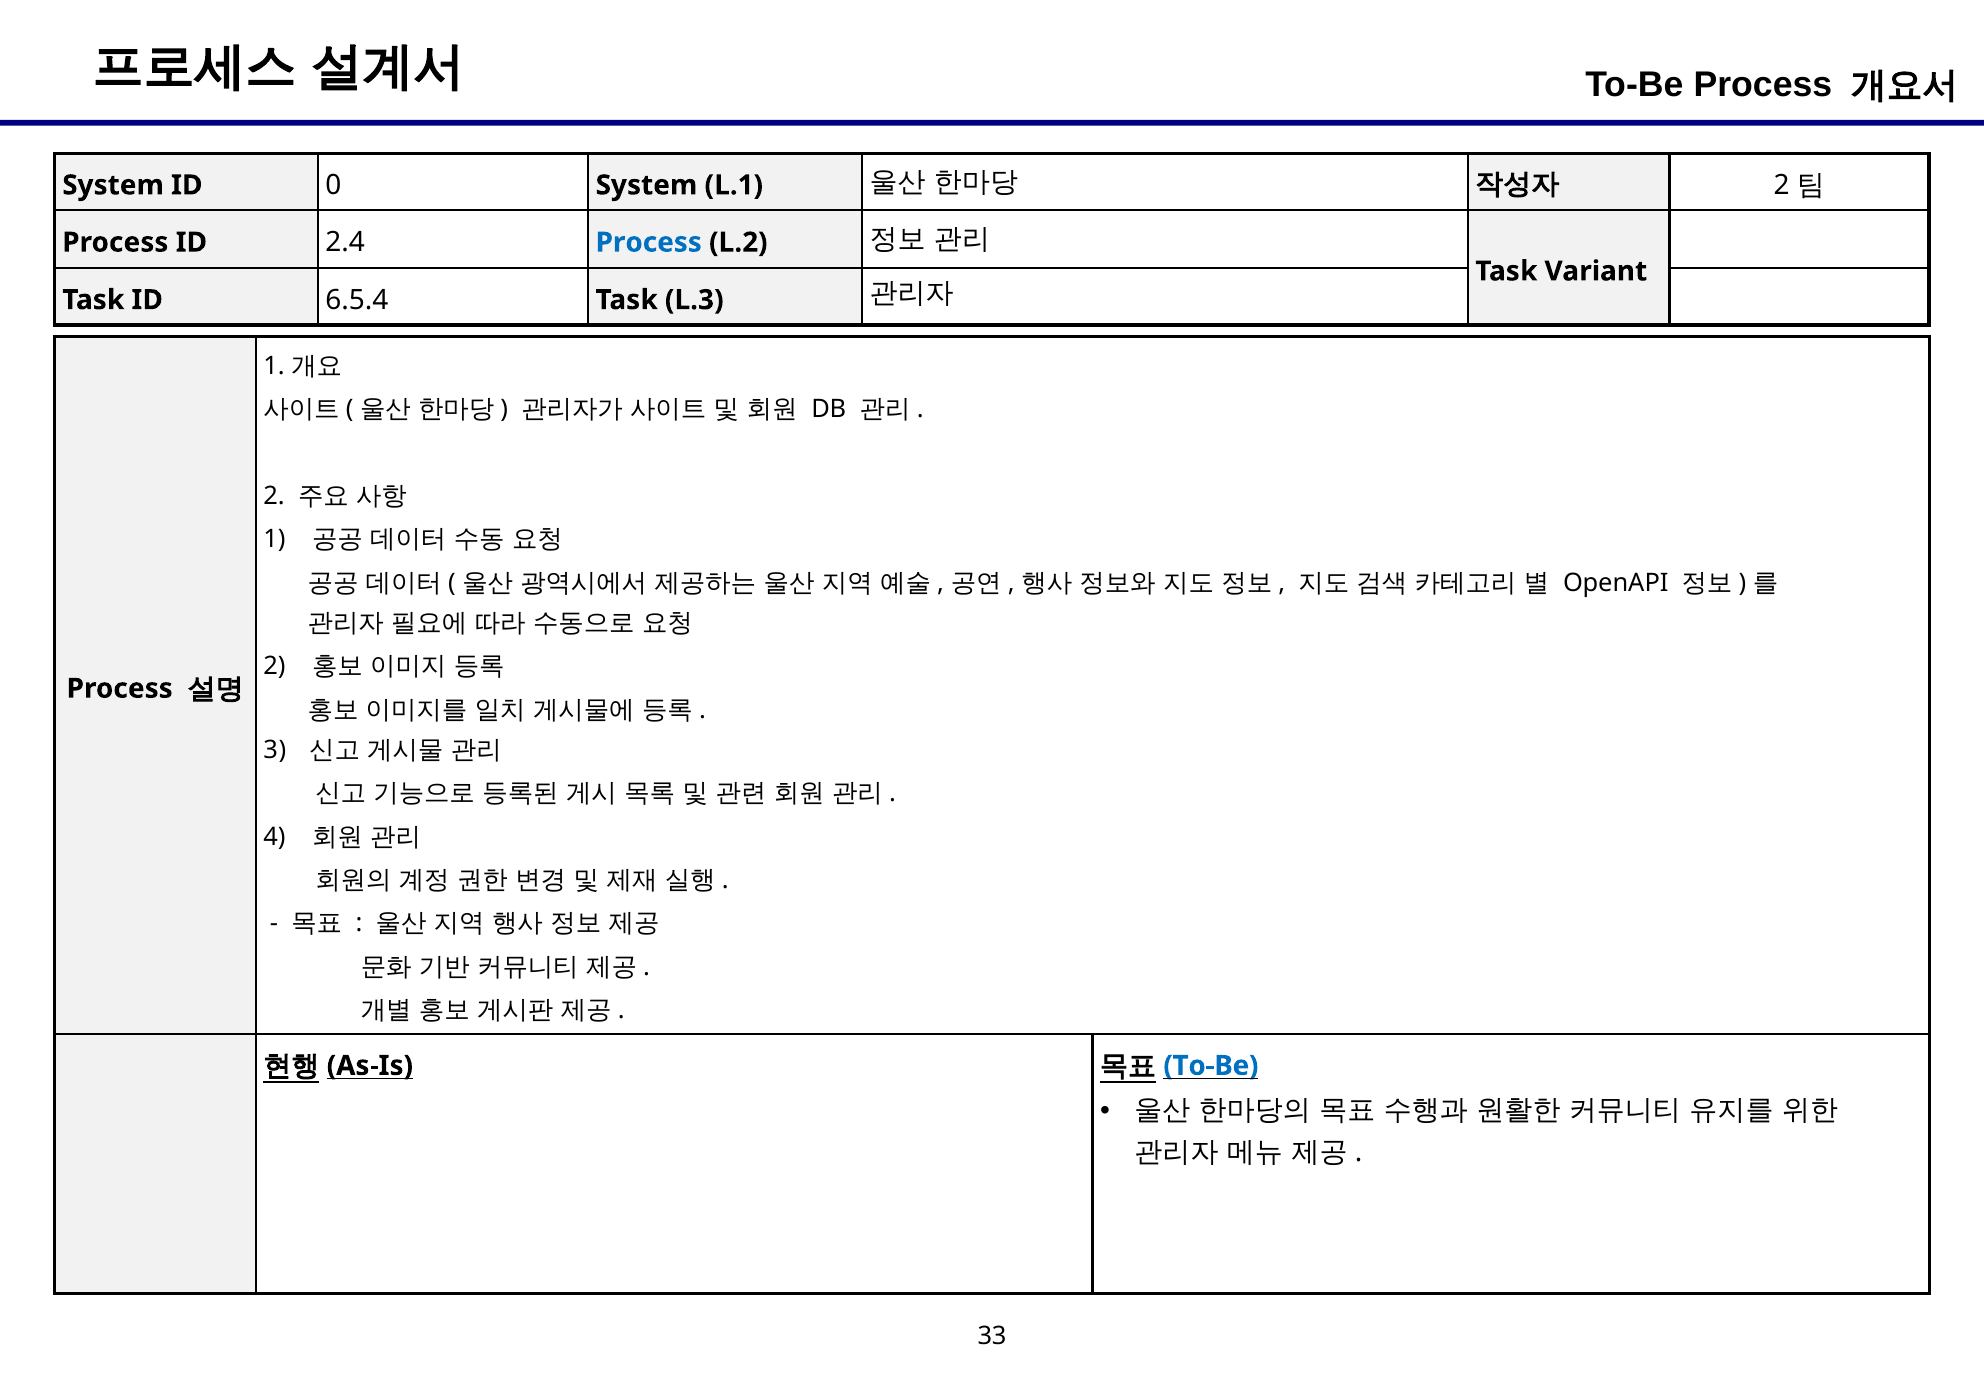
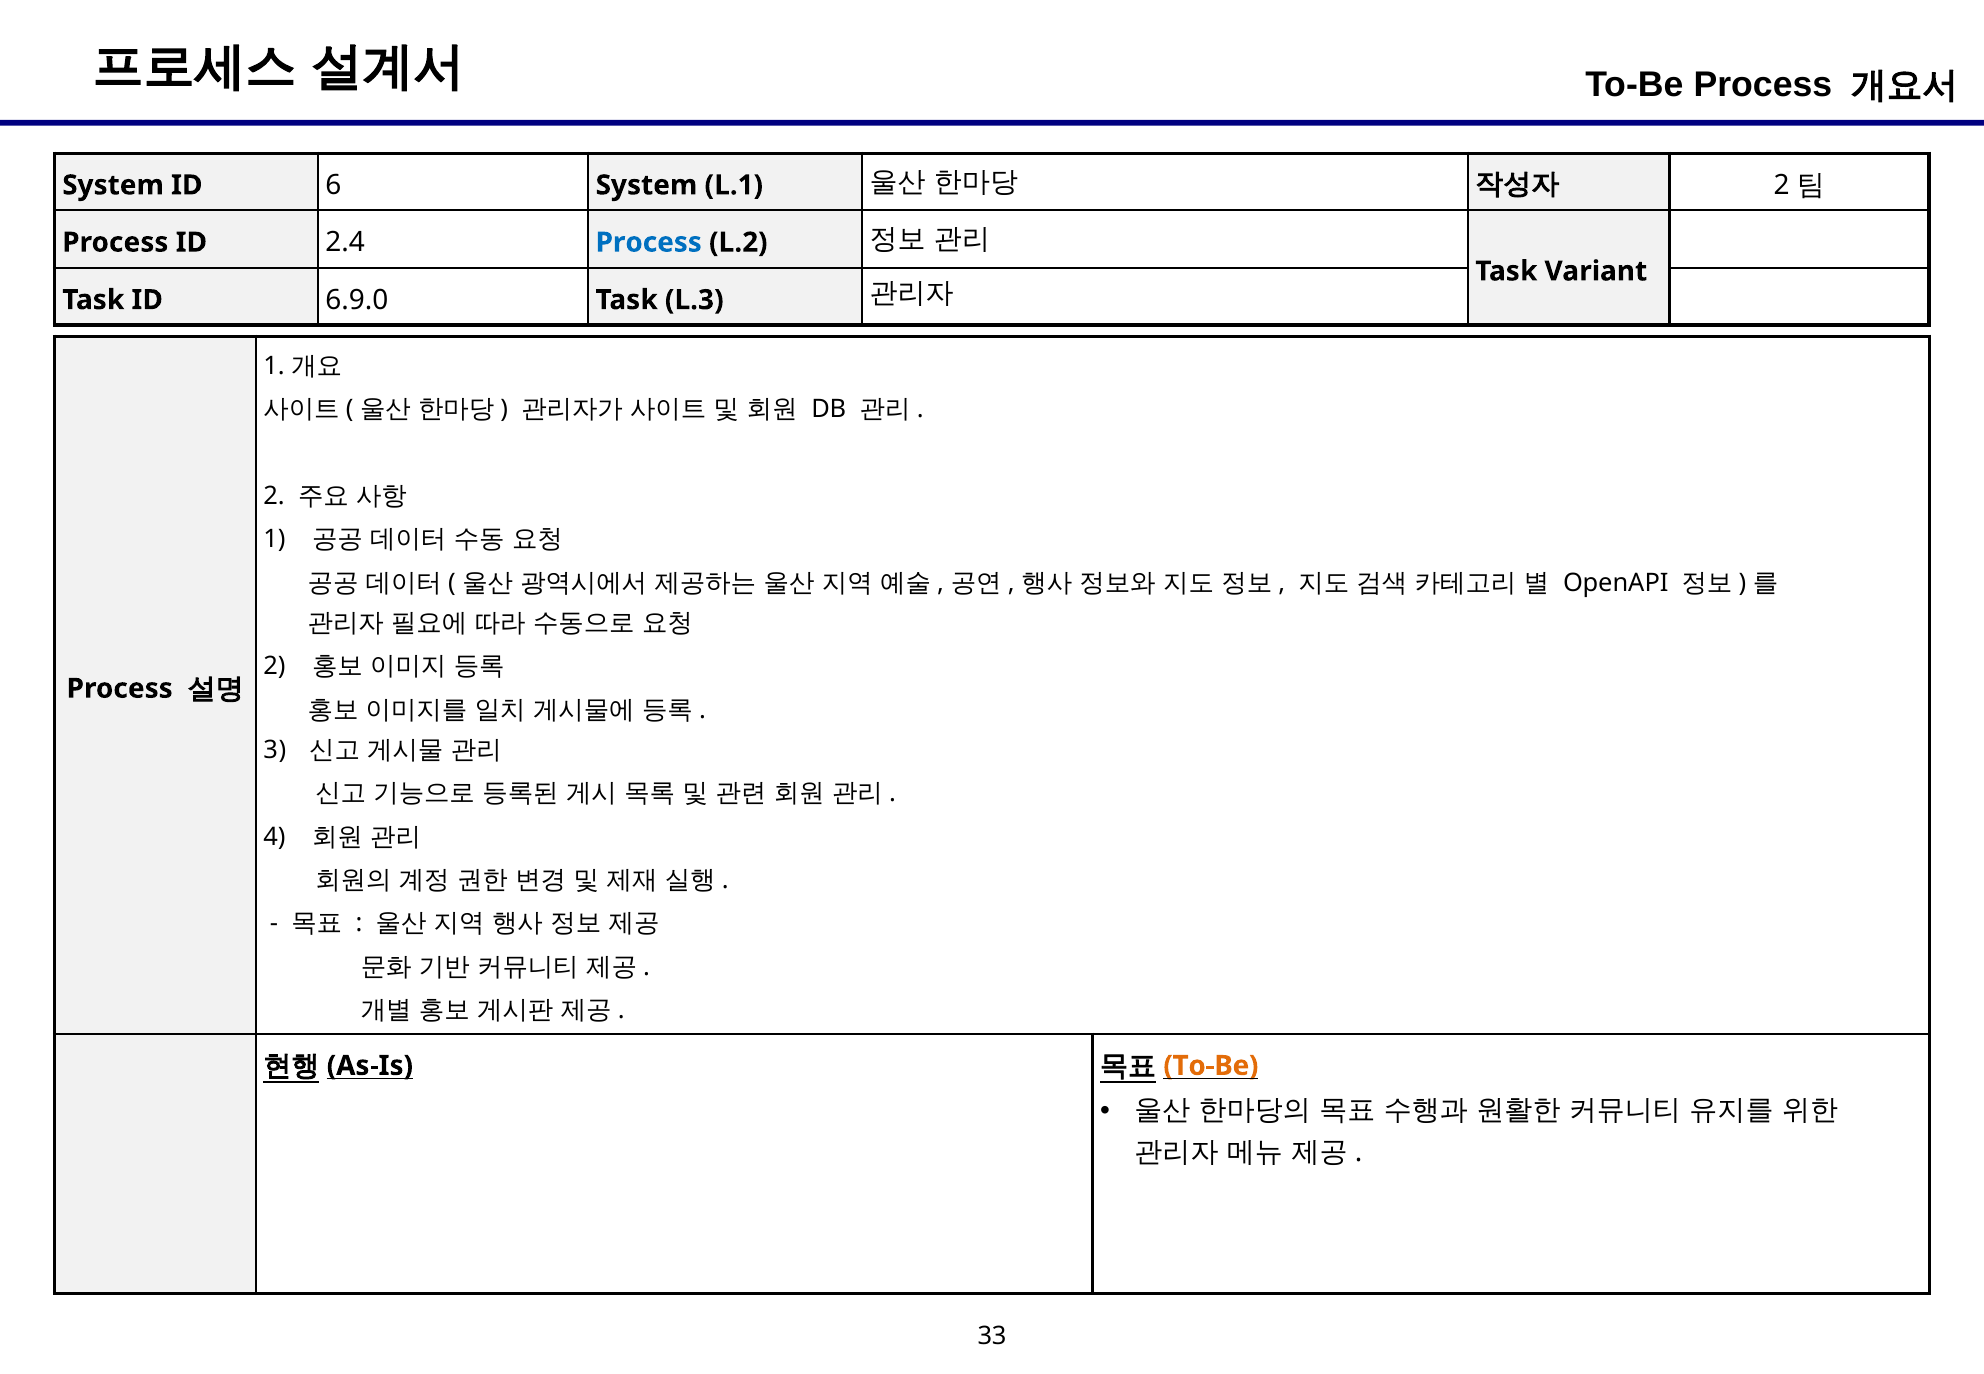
0: 0 -> 6 (333, 185)
6.5.4: 6.5.4 -> 6.9.0 (357, 300)
To-Be colour: blue -> orange (1211, 1065)
